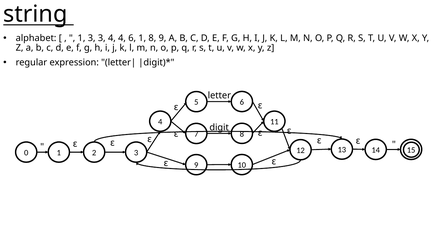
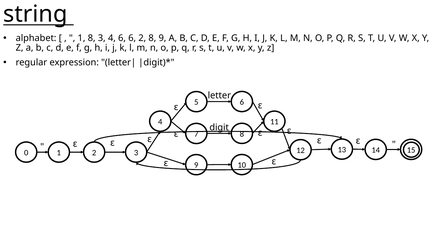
1 3: 3 -> 8 (92, 38)
4 4: 4 -> 6 (122, 38)
6 1: 1 -> 2 (142, 38)
